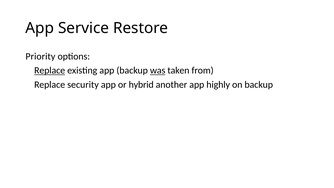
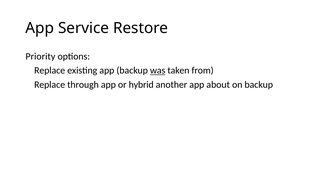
Replace underline: present -> none (50, 70)
security: security -> through (83, 84)
highly: highly -> about (218, 84)
